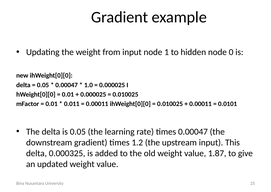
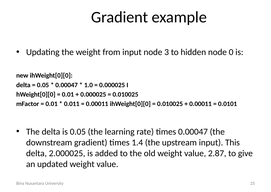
1: 1 -> 3 (167, 52)
1.2: 1.2 -> 1.4 (137, 142)
0.000325: 0.000325 -> 2.000025 (67, 153)
1.87: 1.87 -> 2.87 (217, 153)
